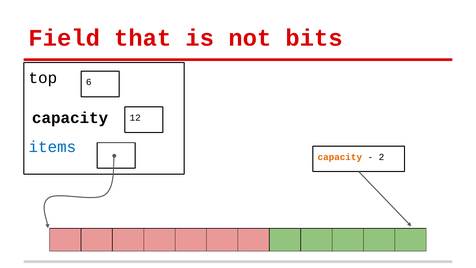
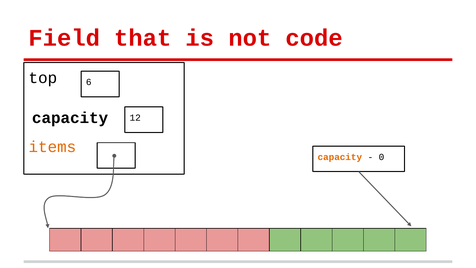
bits: bits -> code (314, 38)
items colour: blue -> orange (52, 147)
2: 2 -> 0 (382, 157)
